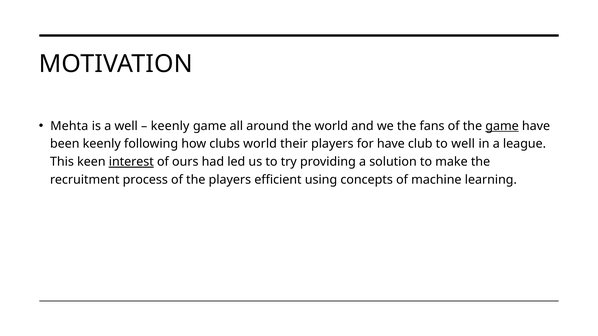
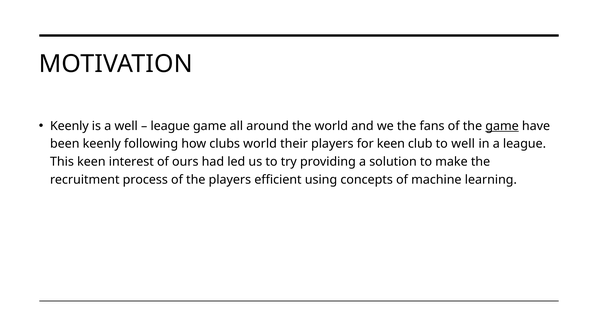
Mehta: Mehta -> Keenly (69, 126)
keenly: keenly -> league (170, 126)
for have: have -> keen (391, 144)
interest underline: present -> none (131, 162)
